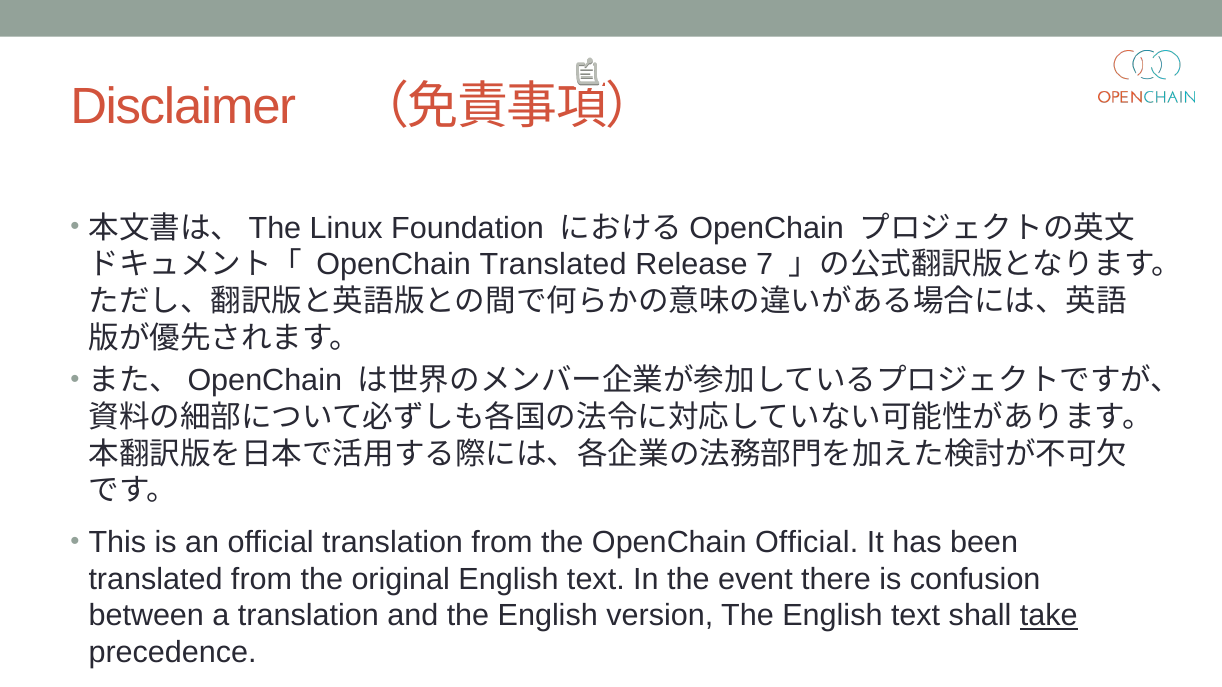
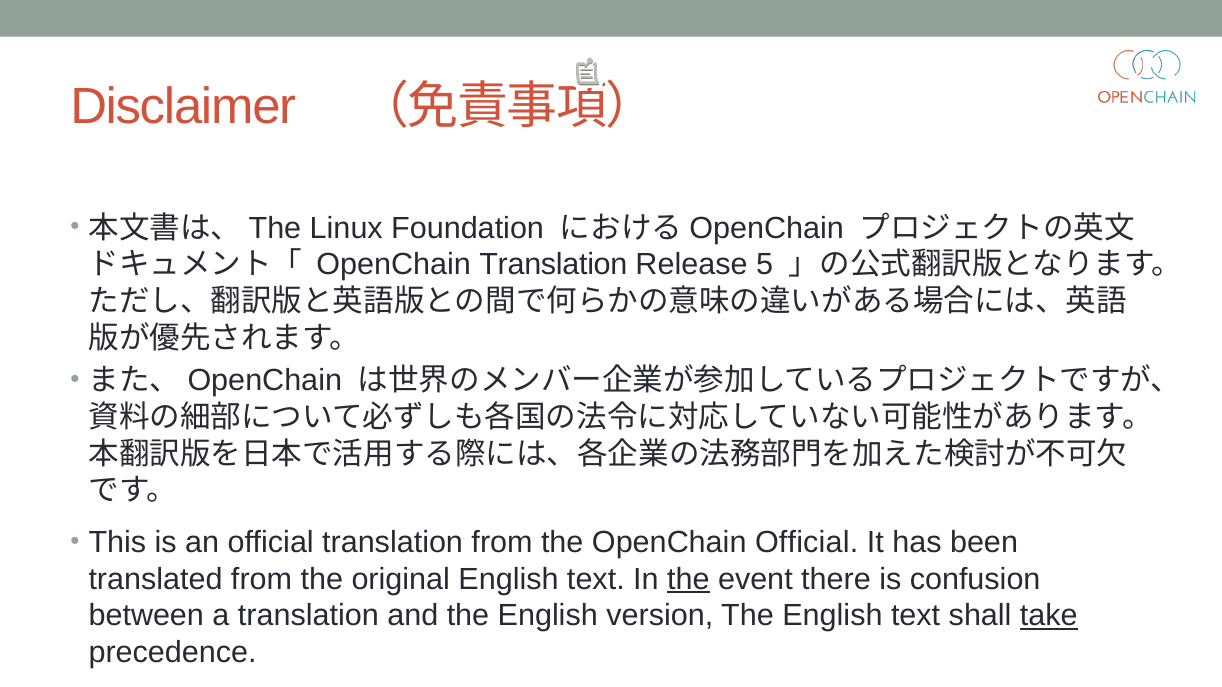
OpenChain Translated: Translated -> Translation (553, 265)
7: 7 -> 5 (765, 265)
the underline: none -> present (688, 579)
